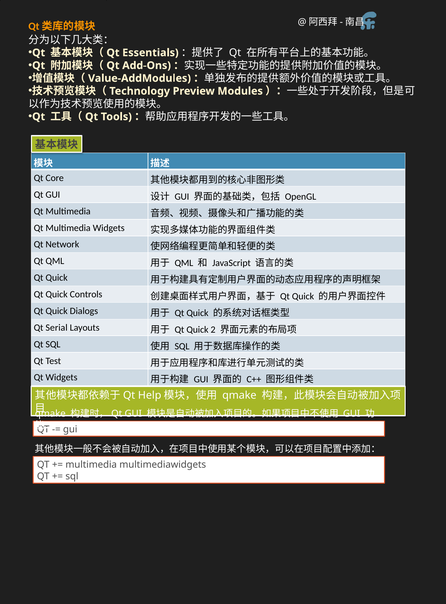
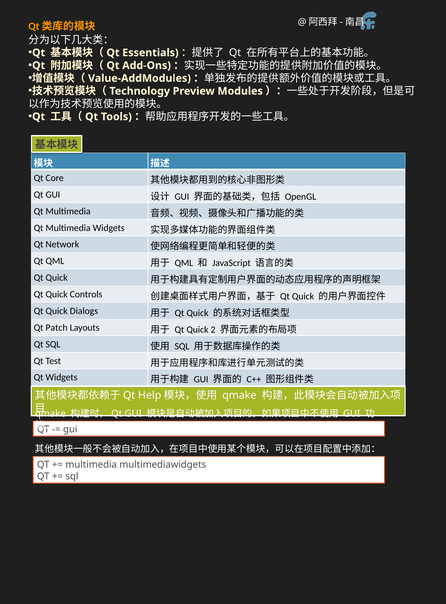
Serial: Serial -> Patch (57, 328)
